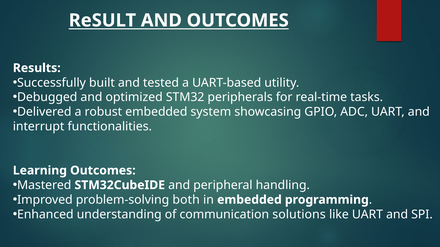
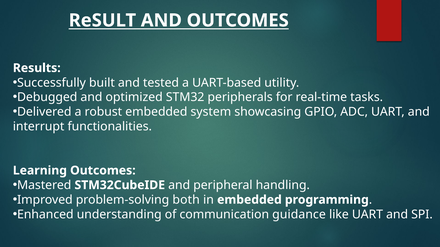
solutions: solutions -> guidance (299, 215)
